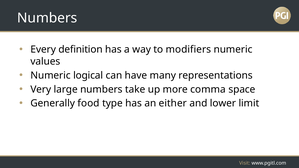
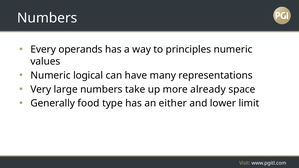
definition: definition -> operands (81, 50)
modifiers: modifiers -> principles (188, 50)
comma: comma -> already (208, 89)
